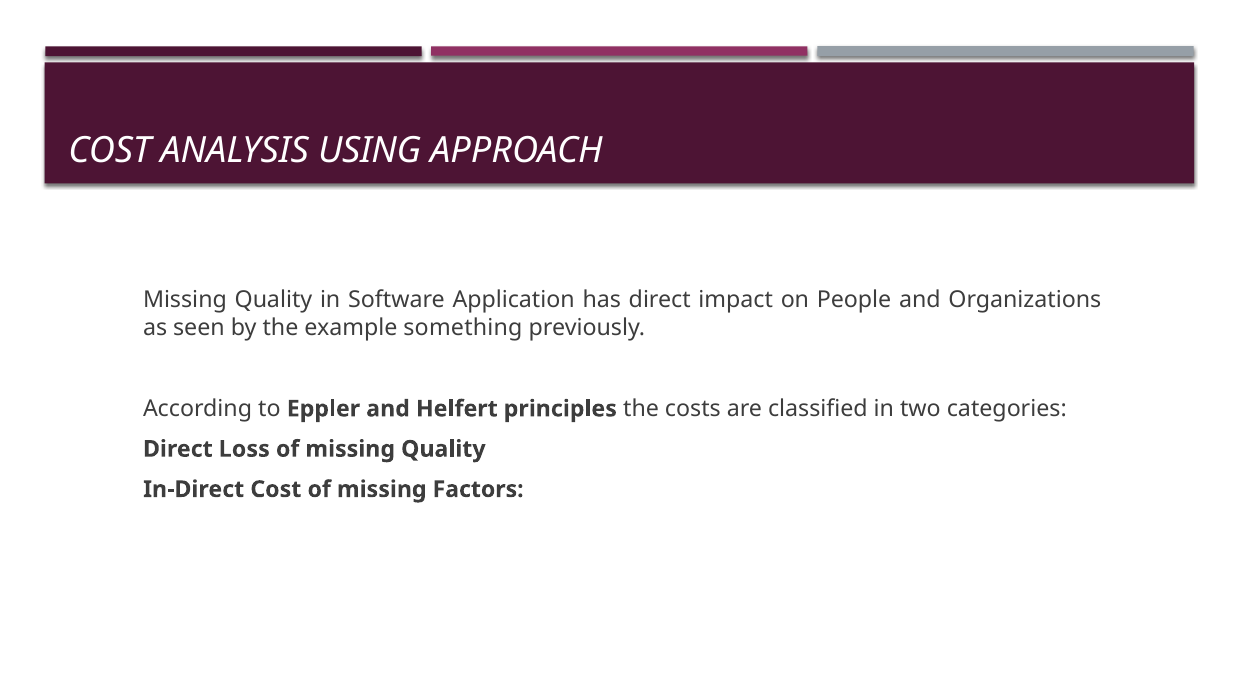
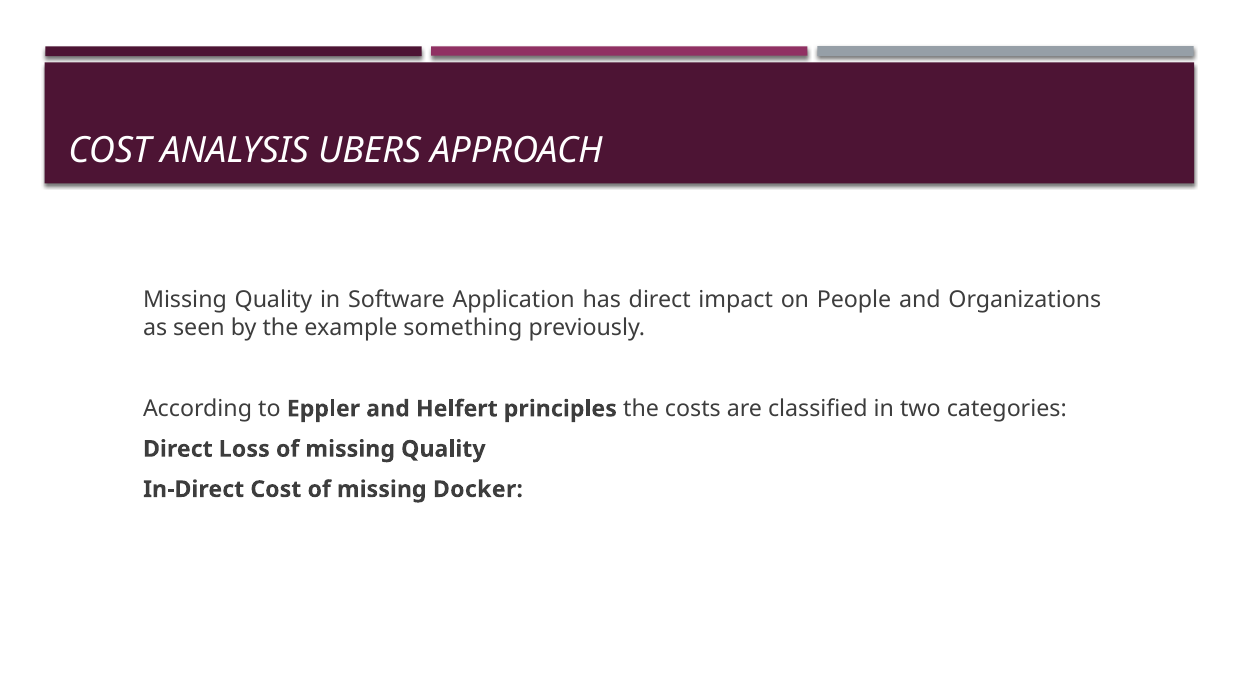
USING: USING -> UBERS (370, 151)
Factors: Factors -> Docker (478, 489)
